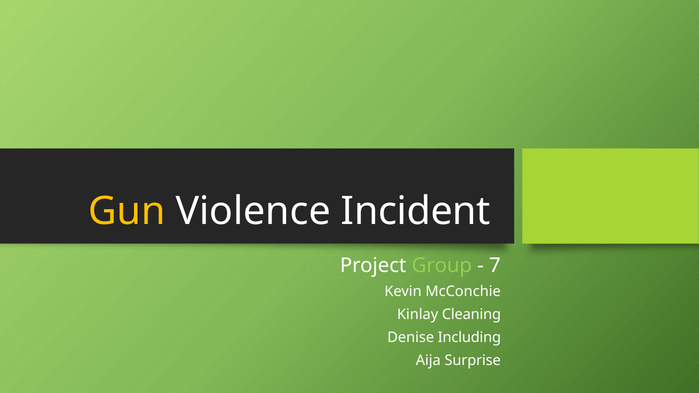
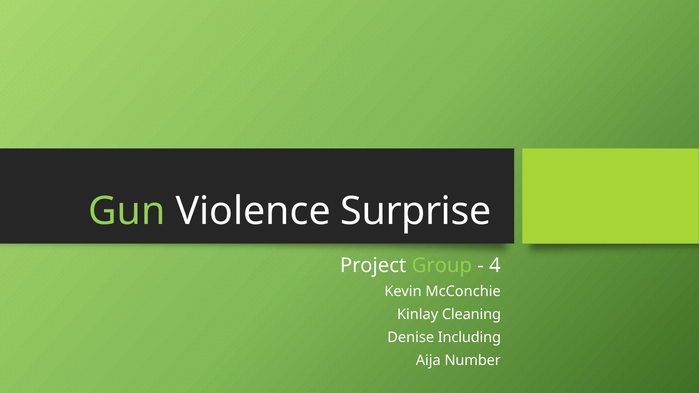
Gun colour: yellow -> light green (127, 211)
Incident: Incident -> Surprise (416, 211)
7: 7 -> 4 (495, 265)
Surprise: Surprise -> Number (473, 361)
